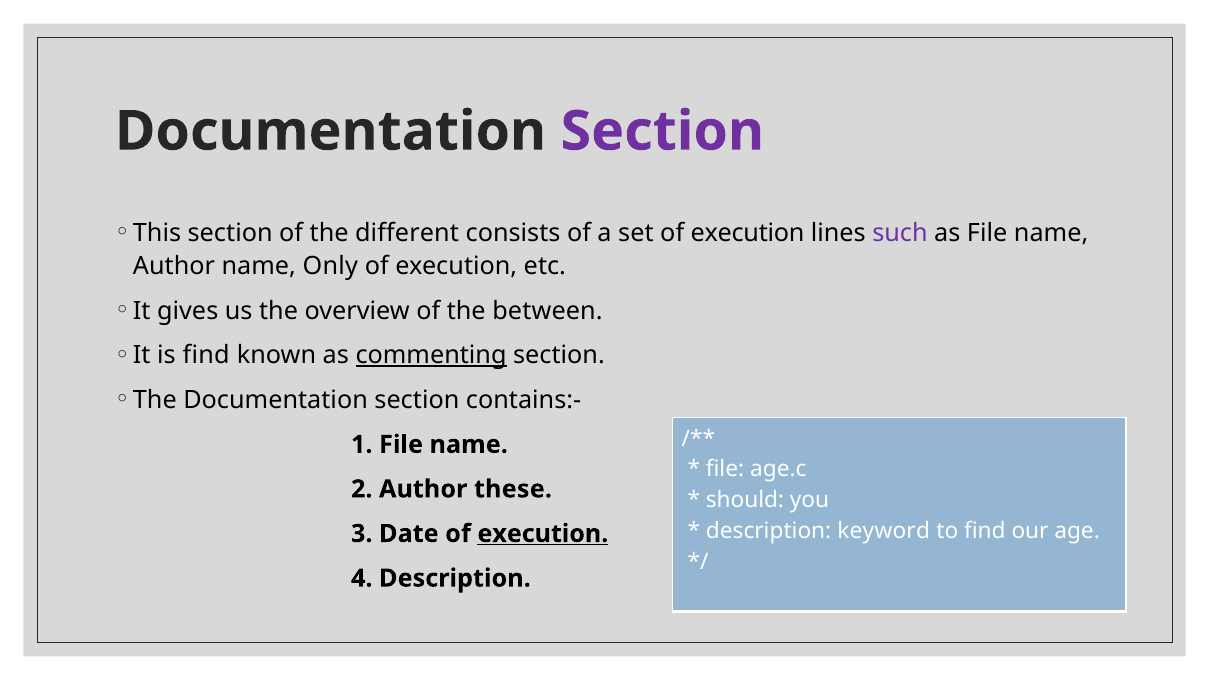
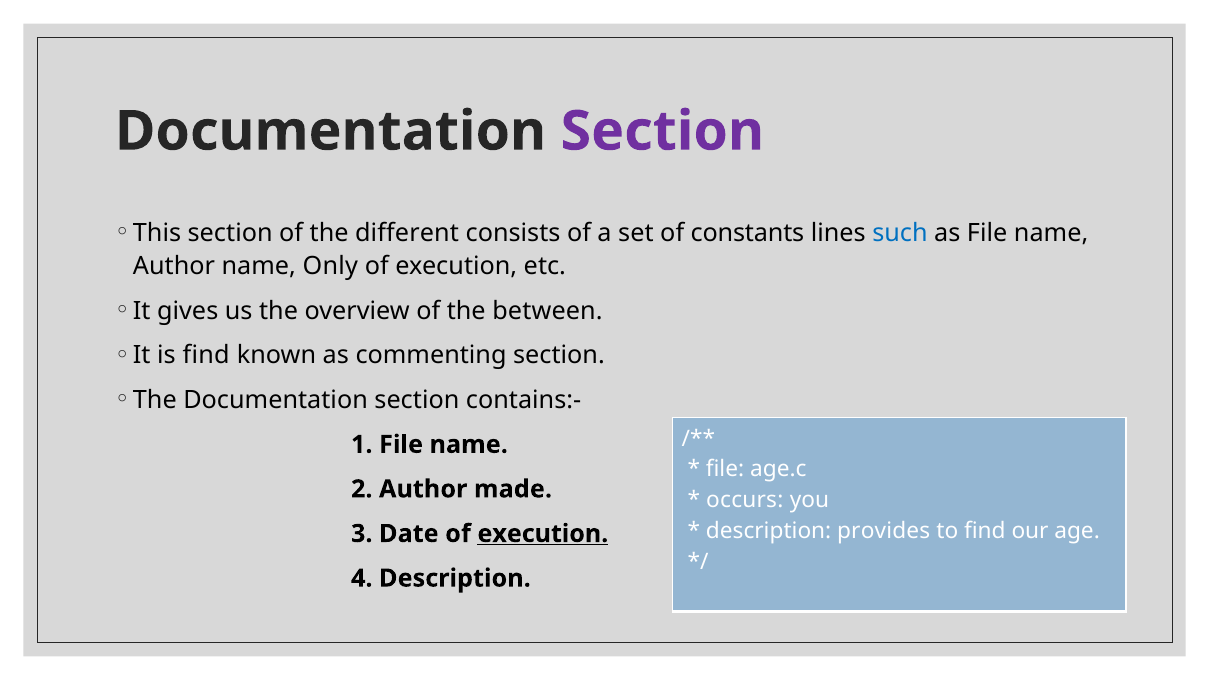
set of execution: execution -> constants (747, 233)
such colour: purple -> blue (900, 233)
commenting underline: present -> none (431, 355)
these: these -> made (513, 489)
should: should -> occurs (745, 500)
keyword: keyword -> provides (884, 531)
